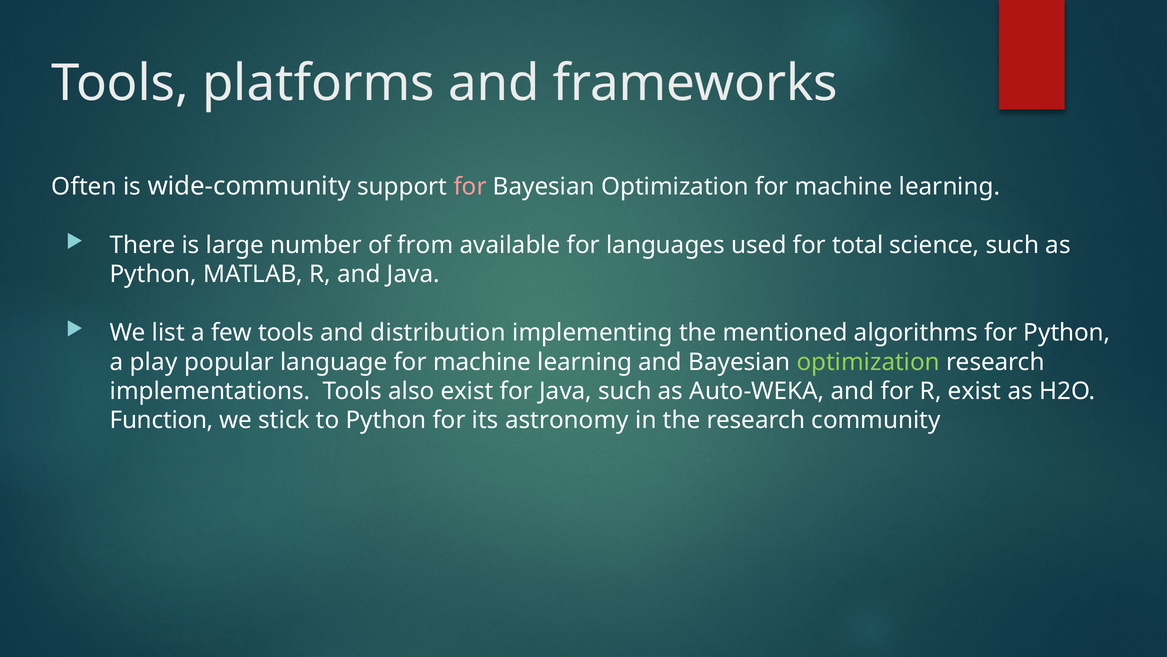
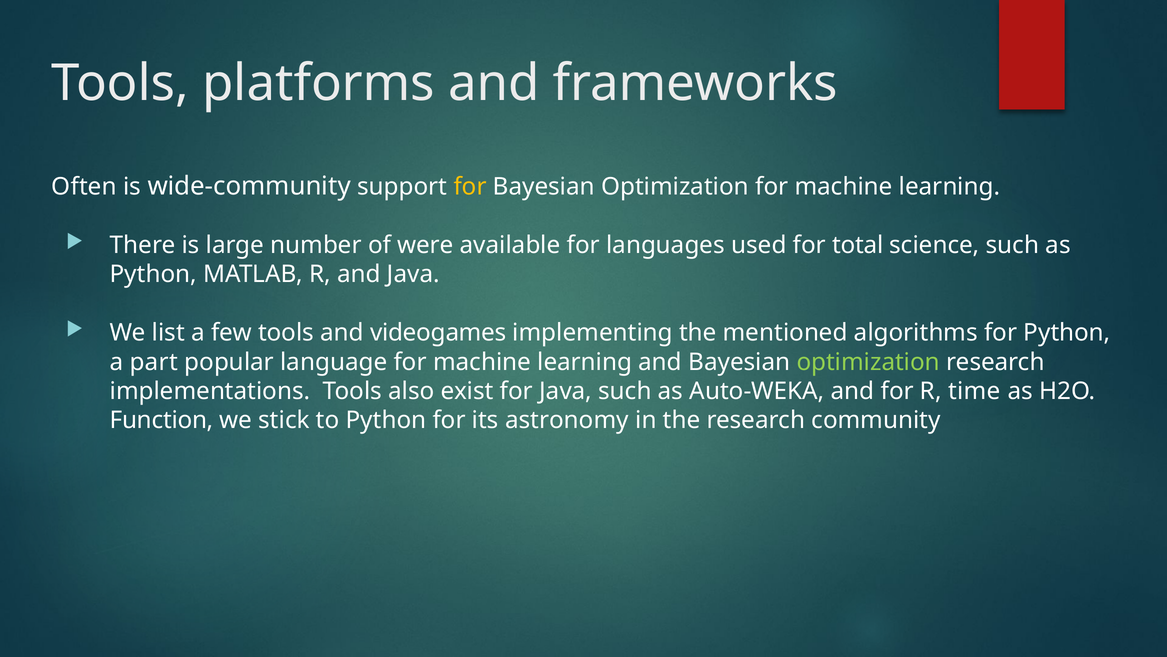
for colour: pink -> yellow (470, 186)
from: from -> were (425, 245)
distribution: distribution -> videogames (438, 333)
play: play -> part (154, 362)
R exist: exist -> time (974, 391)
